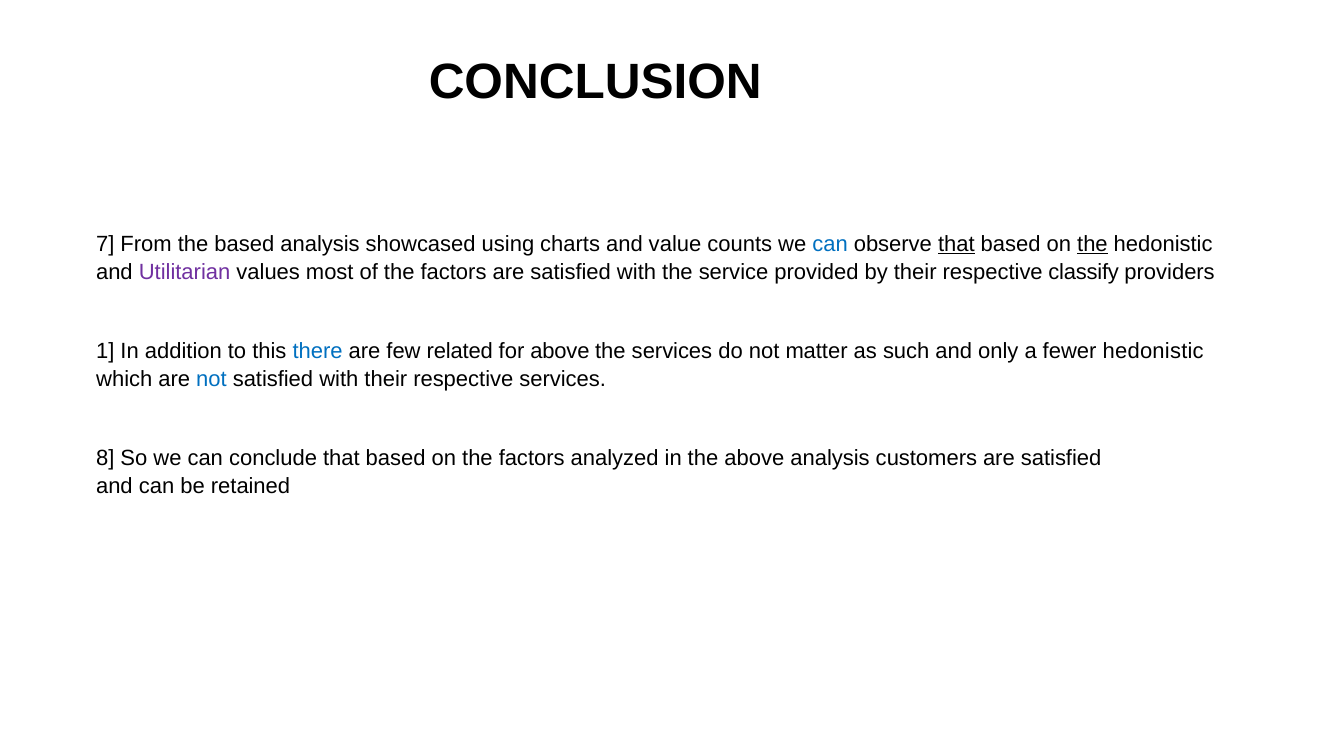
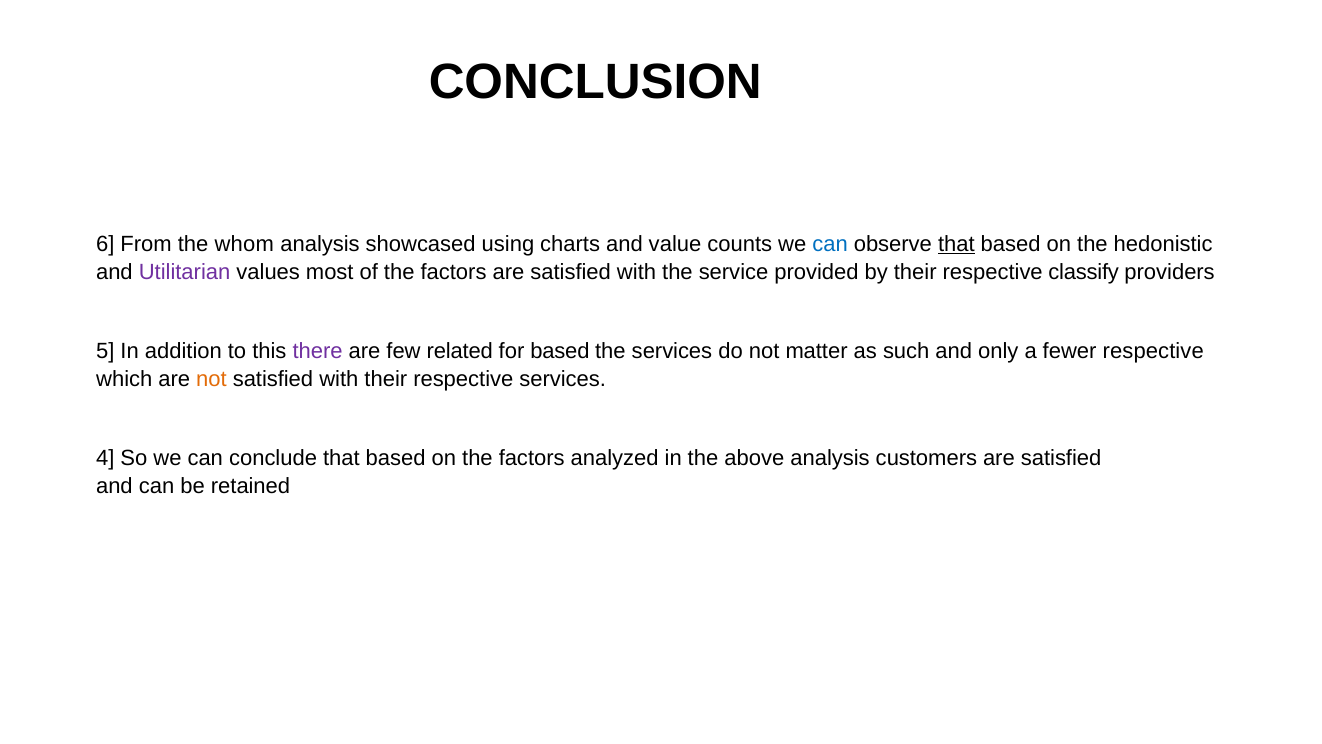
7: 7 -> 6 (105, 244)
the based: based -> whom (244, 244)
the underline: present -> none (1092, 244)
1: 1 -> 5 (105, 351)
there colour: blue -> purple (318, 351)
for above: above -> based (560, 351)
fewer hedonistic: hedonistic -> respective (1153, 351)
not colour: blue -> orange (211, 379)
8: 8 -> 4 (105, 458)
